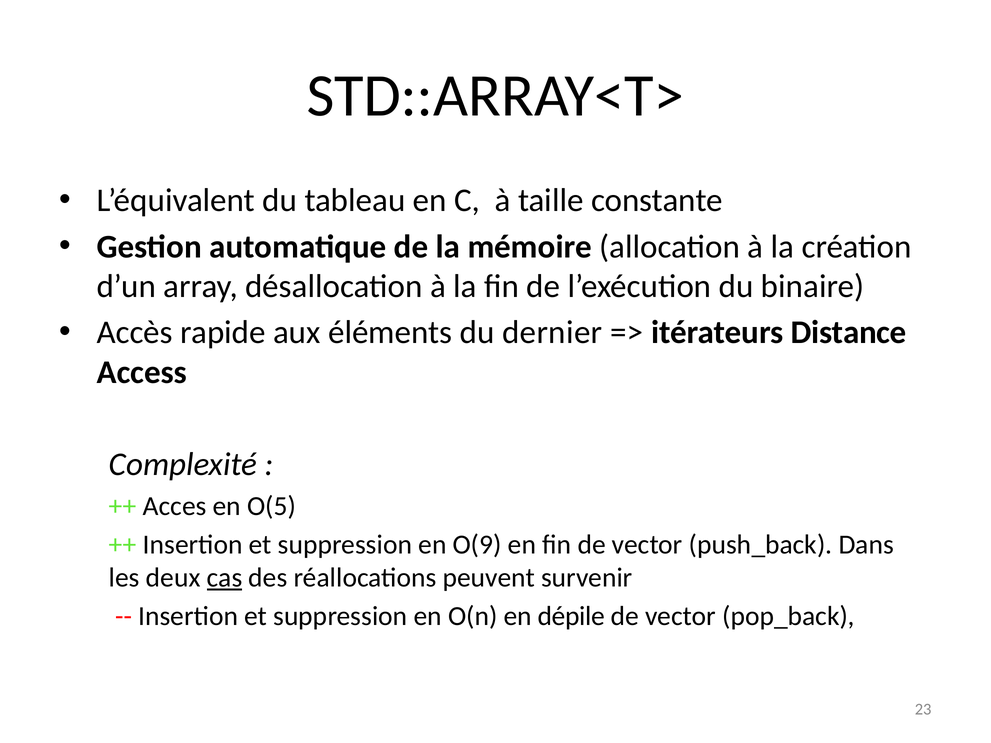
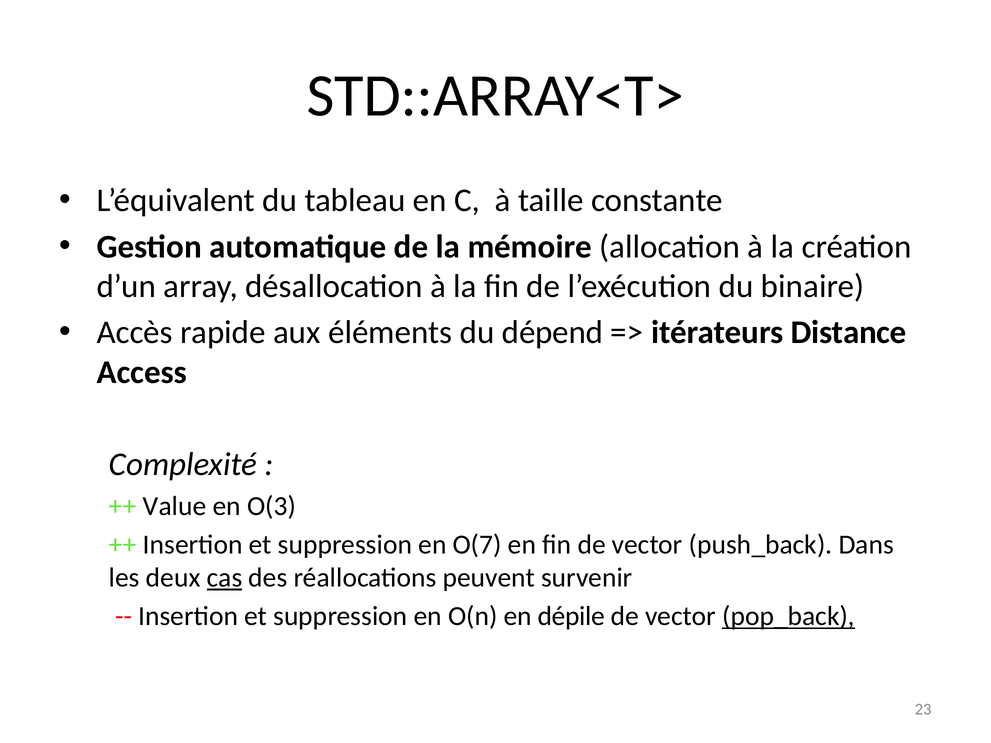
dernier: dernier -> dépend (552, 333)
Acces: Acces -> Value (175, 506)
O(5: O(5 -> O(3 (272, 506)
O(9: O(9 -> O(7 (477, 545)
pop_back underline: none -> present (788, 616)
